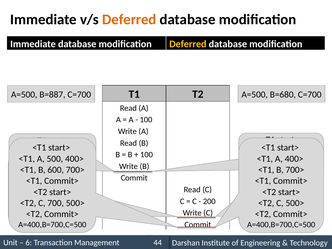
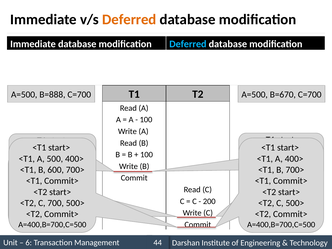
Deferred colour: yellow -> light blue (188, 44)
B=887: B=887 -> B=888 (52, 95)
B=680: B=680 -> B=670 (283, 95)
